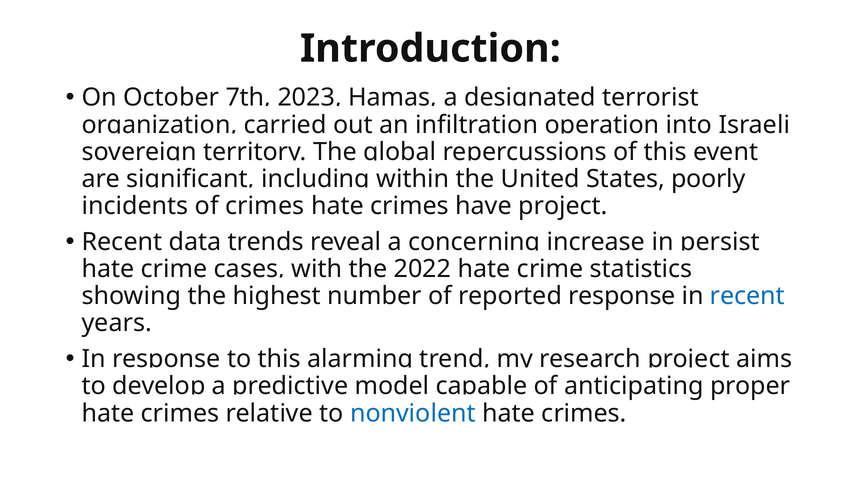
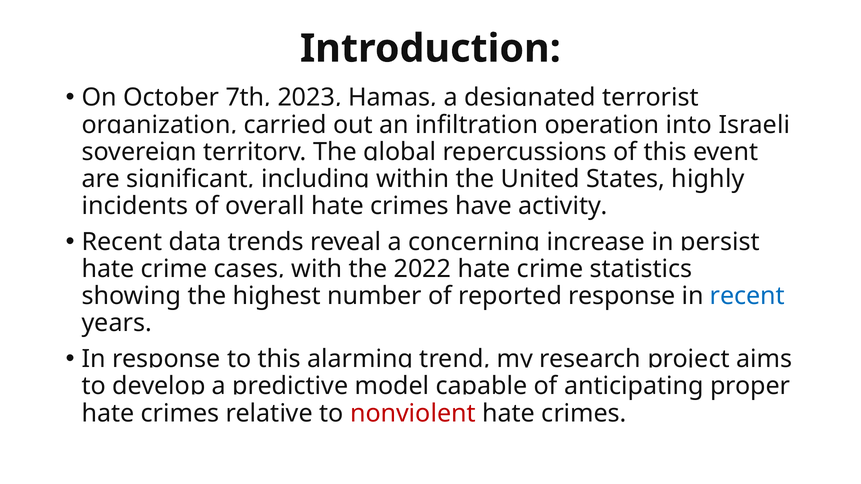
poorly: poorly -> highly (708, 179)
of crimes: crimes -> overall (265, 206)
have project: project -> activity (563, 206)
nonviolent colour: blue -> red (413, 414)
